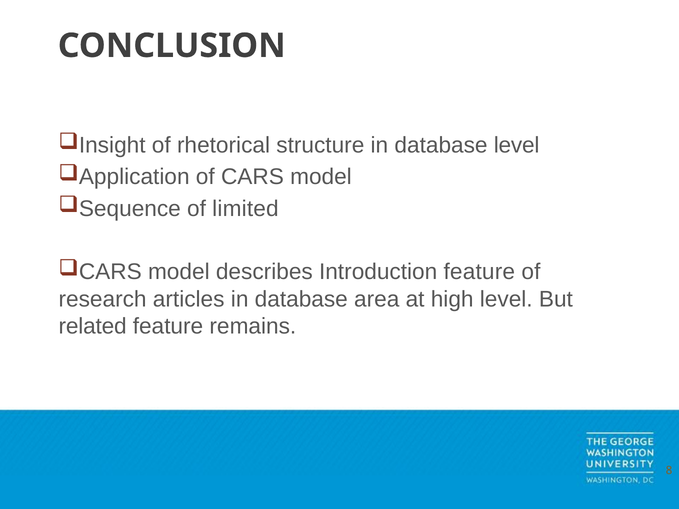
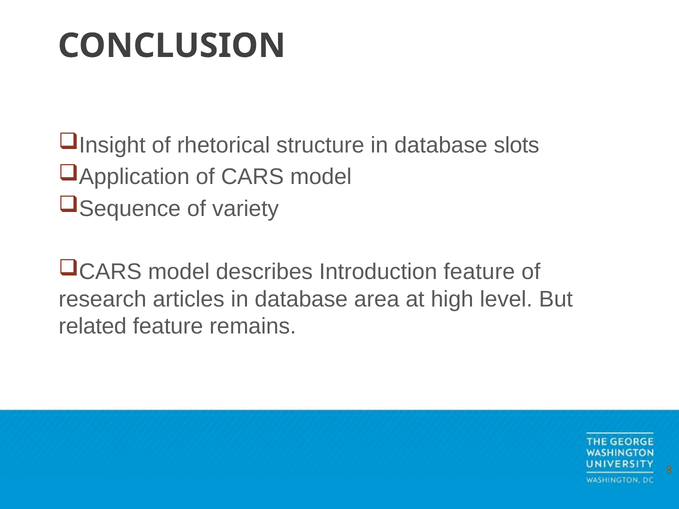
database level: level -> slots (517, 145)
limited: limited -> variety (246, 209)
